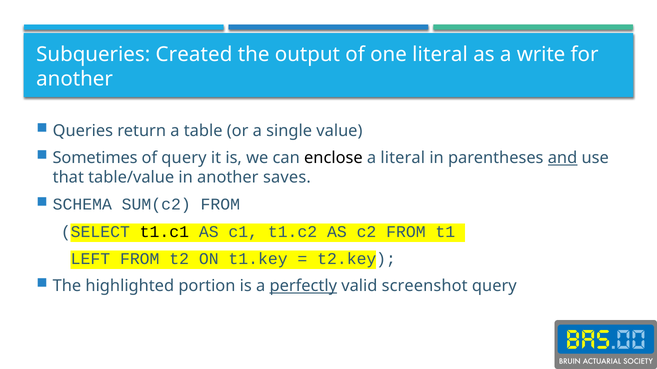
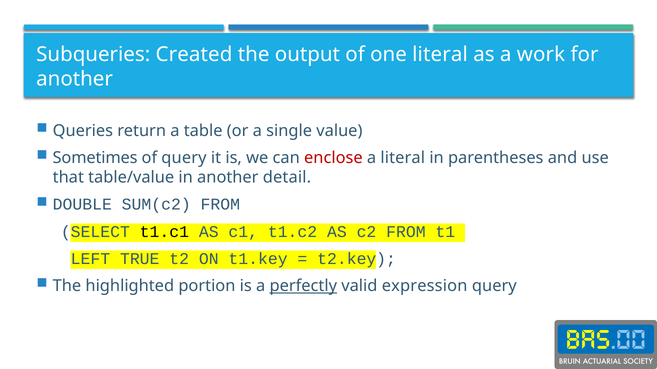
write: write -> work (541, 54)
enclose colour: black -> red (333, 158)
and underline: present -> none (563, 158)
saves: saves -> detail (287, 178)
SCHEMA: SCHEMA -> DOUBLE (82, 205)
LEFT FROM: FROM -> TRUE (140, 259)
screenshot: screenshot -> expression (425, 286)
